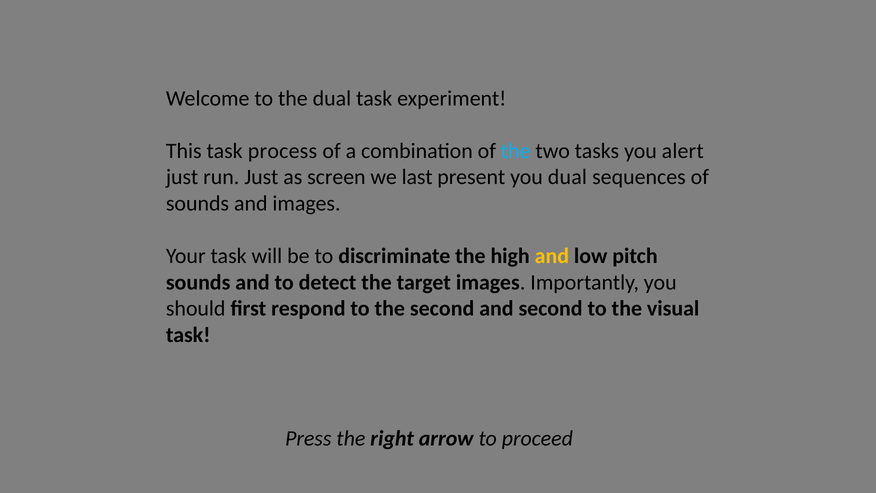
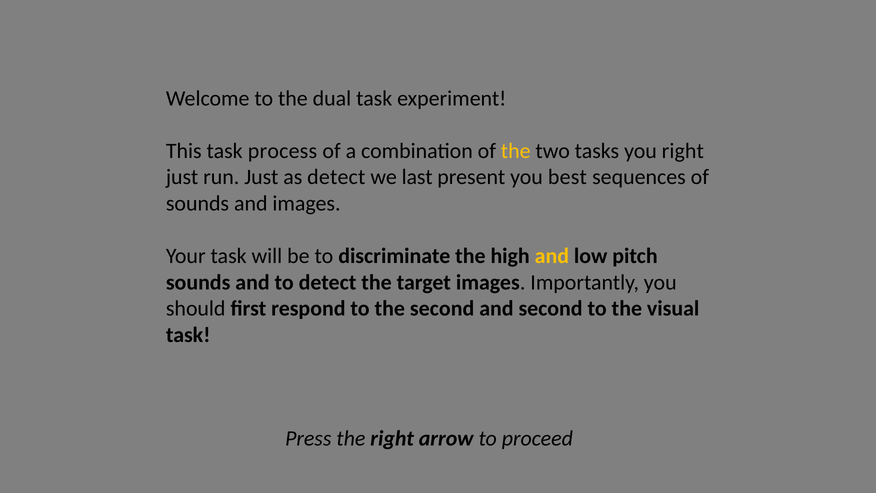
the colour: light blue -> yellow (516, 151)
you alert: alert -> right (683, 151)
as screen: screen -> detect (336, 177)
you dual: dual -> best (567, 177)
